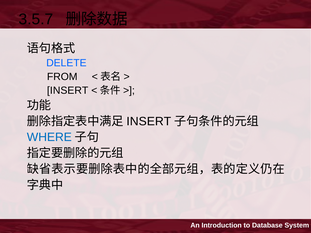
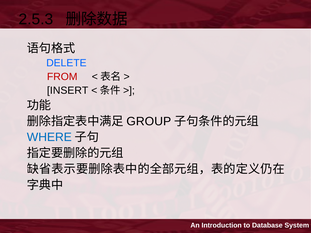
3.5.7: 3.5.7 -> 2.5.3 (36, 19)
FROM colour: black -> red (62, 77)
INSERT: INSERT -> GROUP (149, 121)
